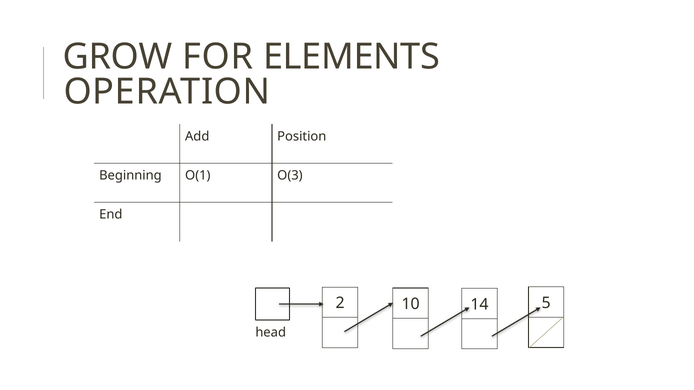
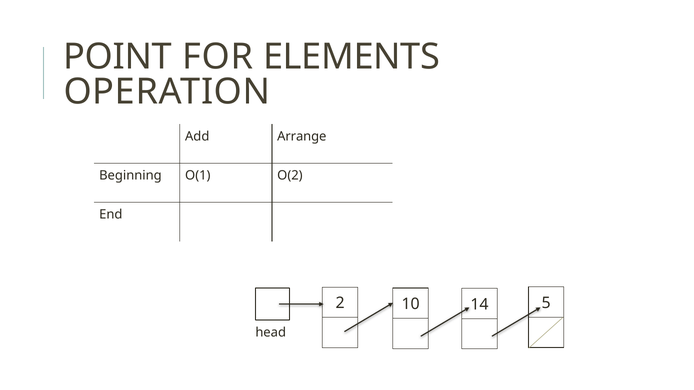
GROW: GROW -> POINT (118, 57)
Position: Position -> Arrange (302, 136)
O(3: O(3 -> O(2 (290, 176)
